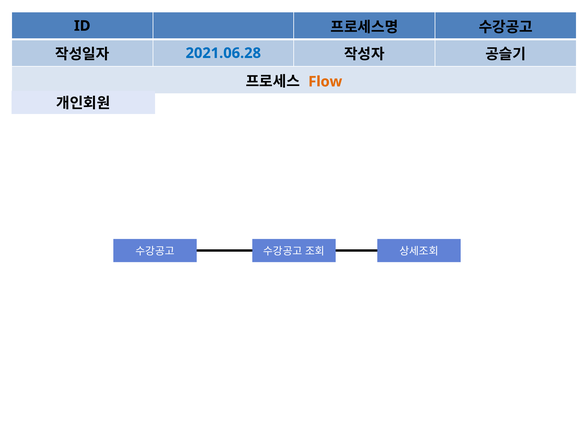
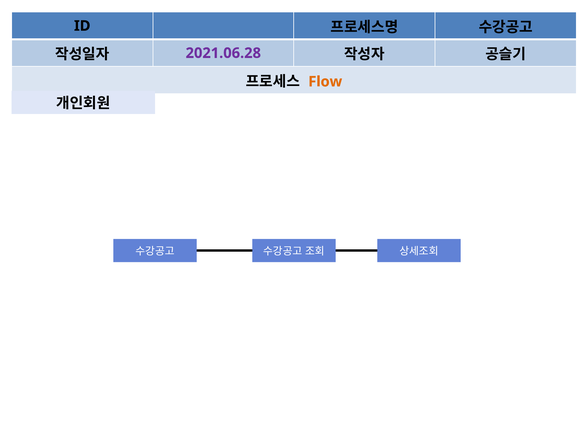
2021.06.28 colour: blue -> purple (223, 53)
